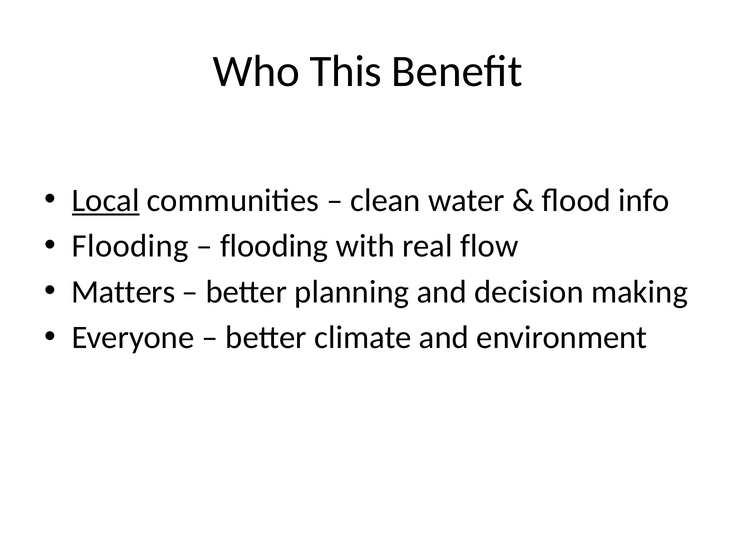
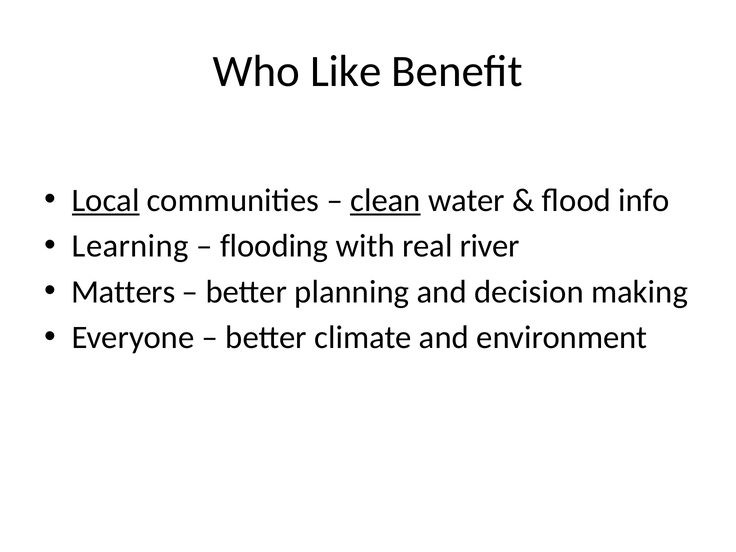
This: This -> Like (346, 71)
clean underline: none -> present (385, 200)
Flooding: Flooding -> Learning (130, 246)
flow: flow -> river (490, 246)
